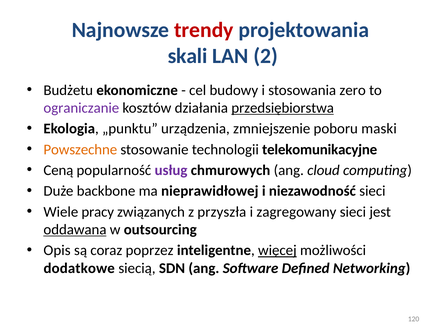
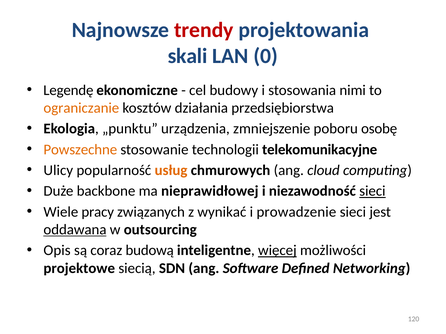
2: 2 -> 0 (266, 56)
Budżetu: Budżetu -> Legendę (68, 90)
zero: zero -> nimi (353, 90)
ograniczanie colour: purple -> orange (81, 108)
przedsiębiorstwa underline: present -> none (283, 108)
maski: maski -> osobę (379, 129)
Ceną: Ceną -> Ulicy (58, 171)
usług colour: purple -> orange (171, 171)
sieci underline: none -> present (372, 191)
przyszła: przyszła -> wynikać (222, 212)
zagregowany: zagregowany -> prowadzenie (296, 212)
poprzez: poprzez -> budową (150, 251)
dodatkowe: dodatkowe -> projektowe (79, 269)
